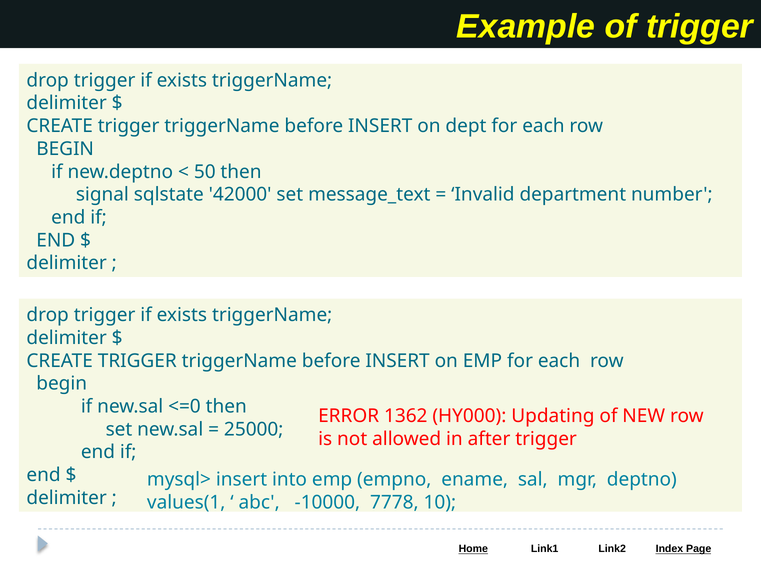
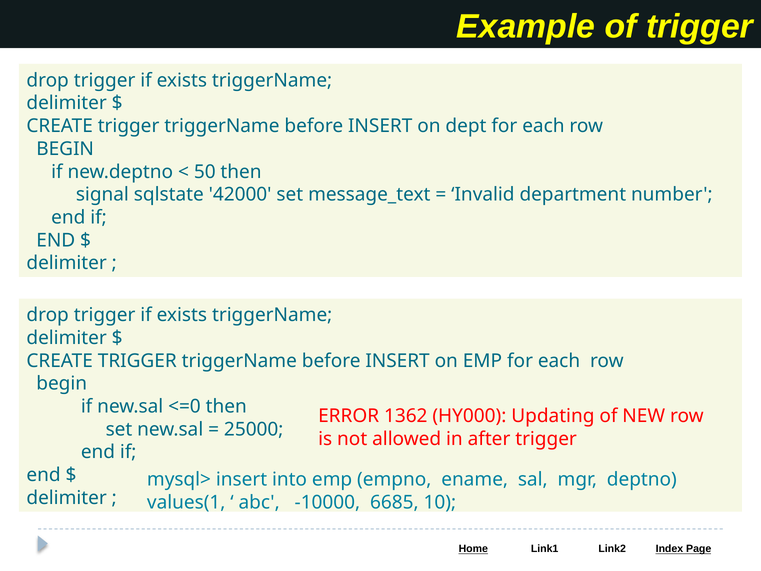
7778: 7778 -> 6685 (394, 502)
